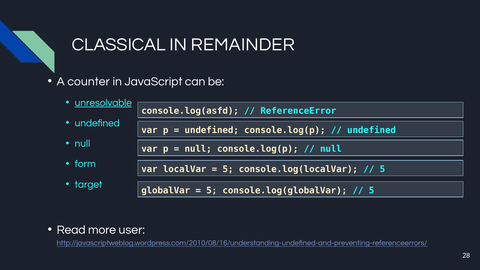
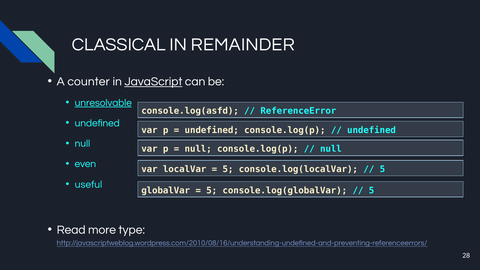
JavaScript underline: none -> present (153, 81)
form: form -> even (85, 164)
target: target -> useful (88, 184)
user: user -> type (132, 230)
